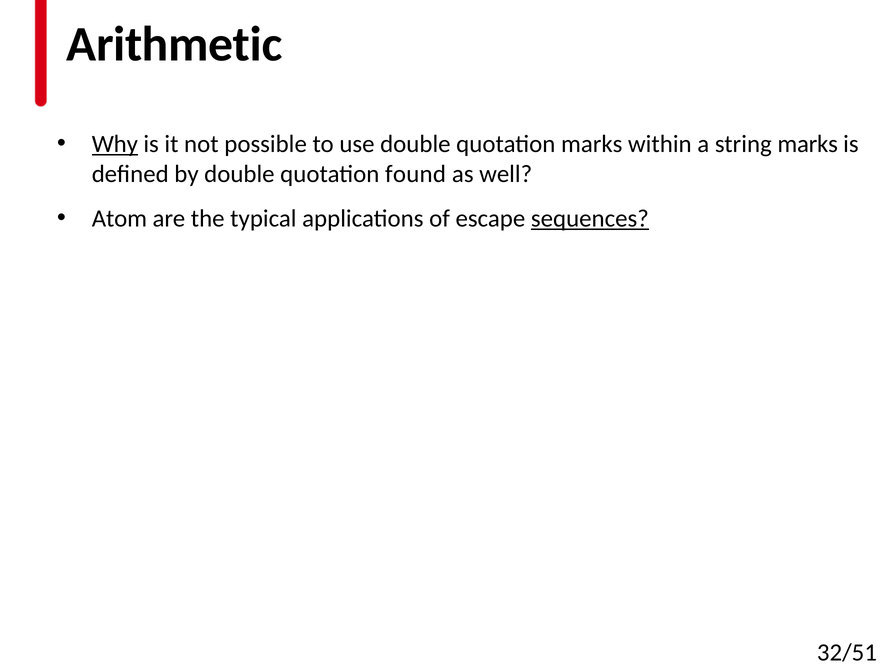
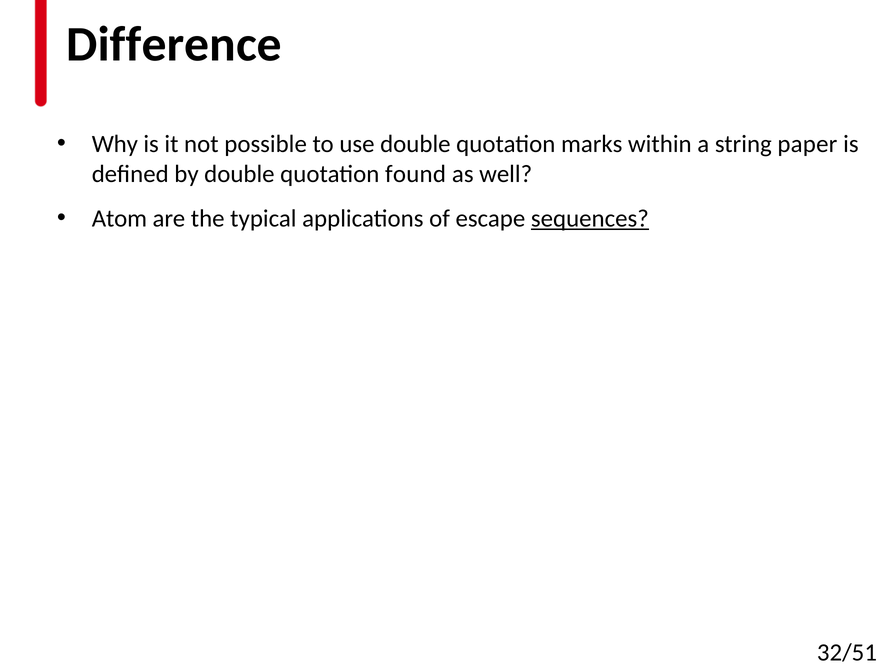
Arithmetic: Arithmetic -> Difference (174, 45)
Why underline: present -> none (115, 144)
string marks: marks -> paper (807, 144)
